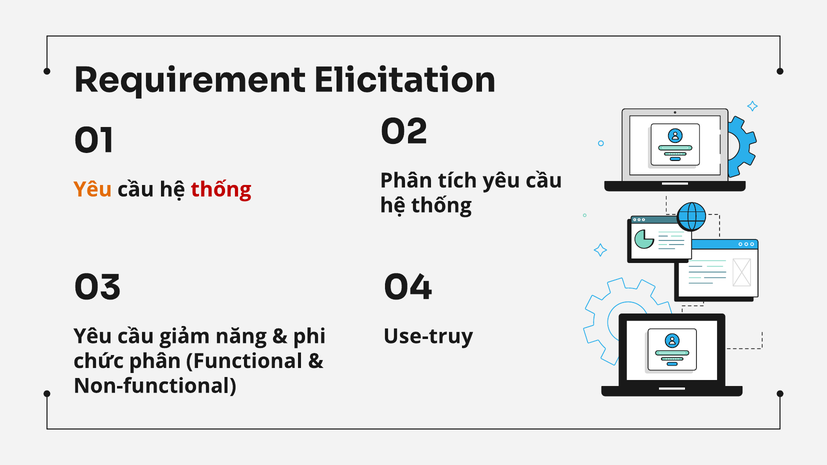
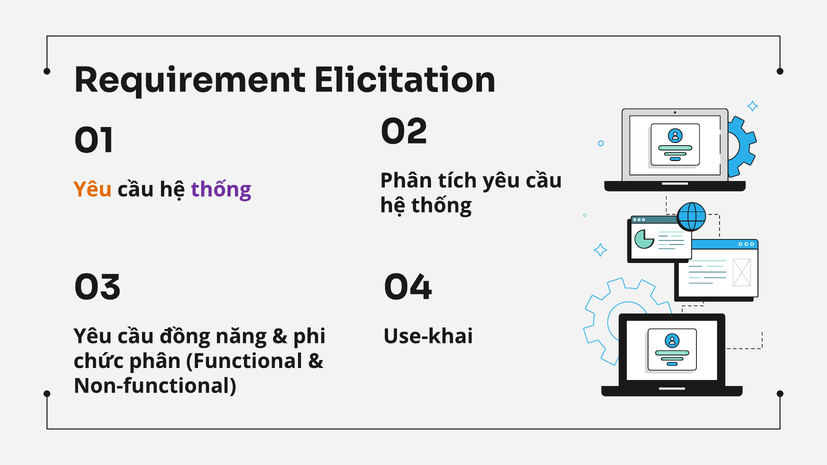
thống colour: red -> purple (221, 190)
giảm: giảm -> đồng (185, 337)
Use-truy: Use-truy -> Use-khai (428, 337)
